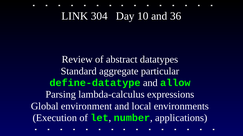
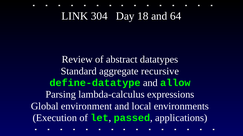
10: 10 -> 18 (143, 16)
36: 36 -> 64 (176, 16)
particular: particular -> recursive (160, 71)
number: number -> passed (132, 118)
